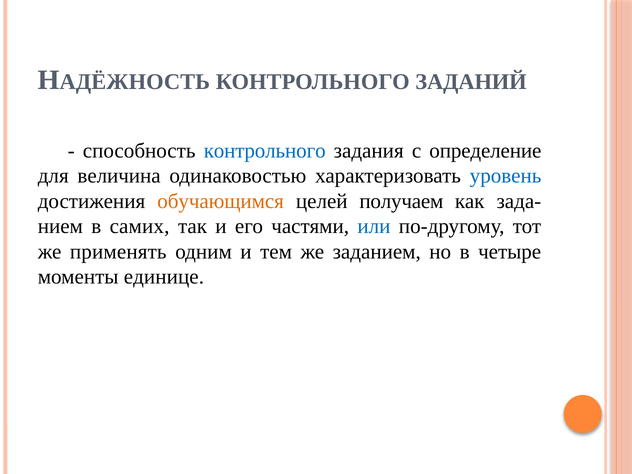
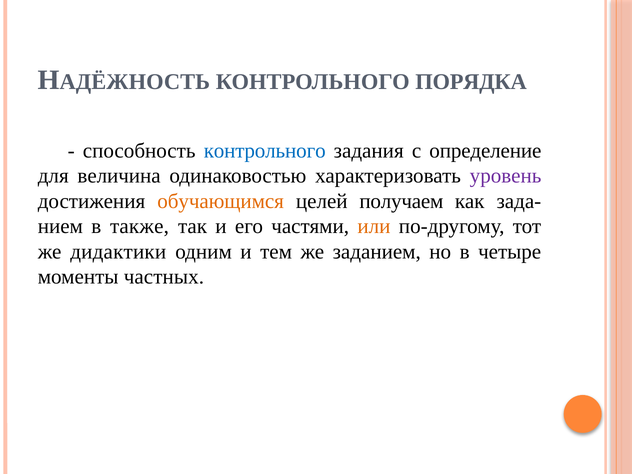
ЗАДАНИЙ: ЗАДАНИЙ -> ПОРЯДКА (471, 82)
уровень colour: blue -> purple (506, 176)
самих: самих -> также (139, 226)
или colour: blue -> orange (374, 226)
применять: применять -> дидактики (118, 252)
единице: единице -> частных (164, 277)
